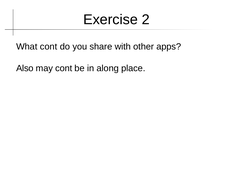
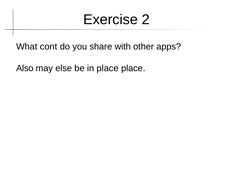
may cont: cont -> else (64, 69)
in along: along -> place (108, 69)
